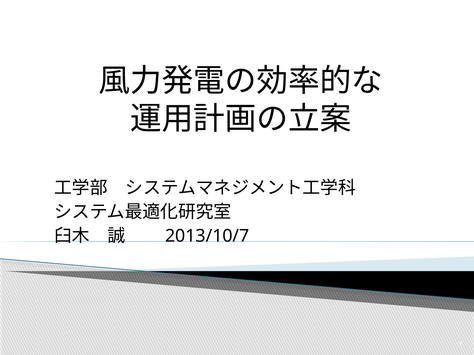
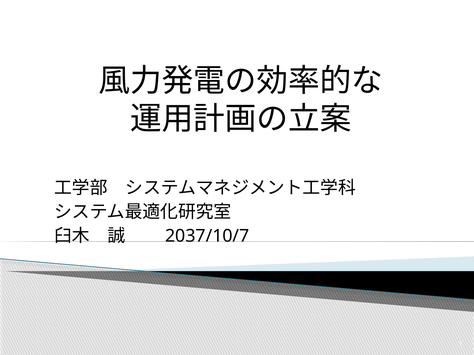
2013/10/7: 2013/10/7 -> 2037/10/7 (207, 236)
